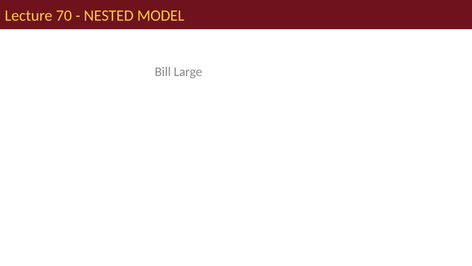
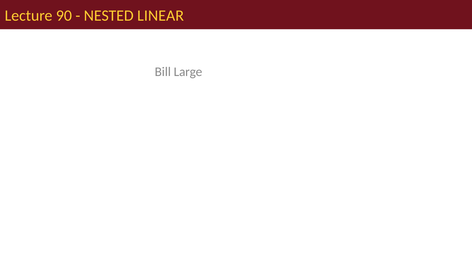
70: 70 -> 90 (64, 16)
MODEL: MODEL -> LINEAR (161, 16)
